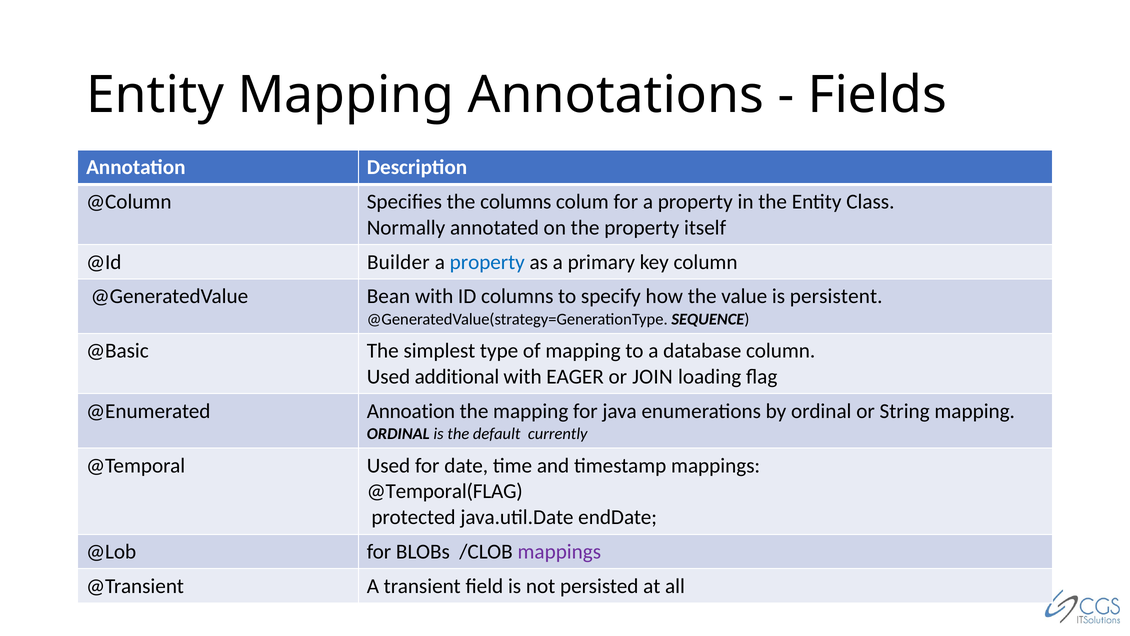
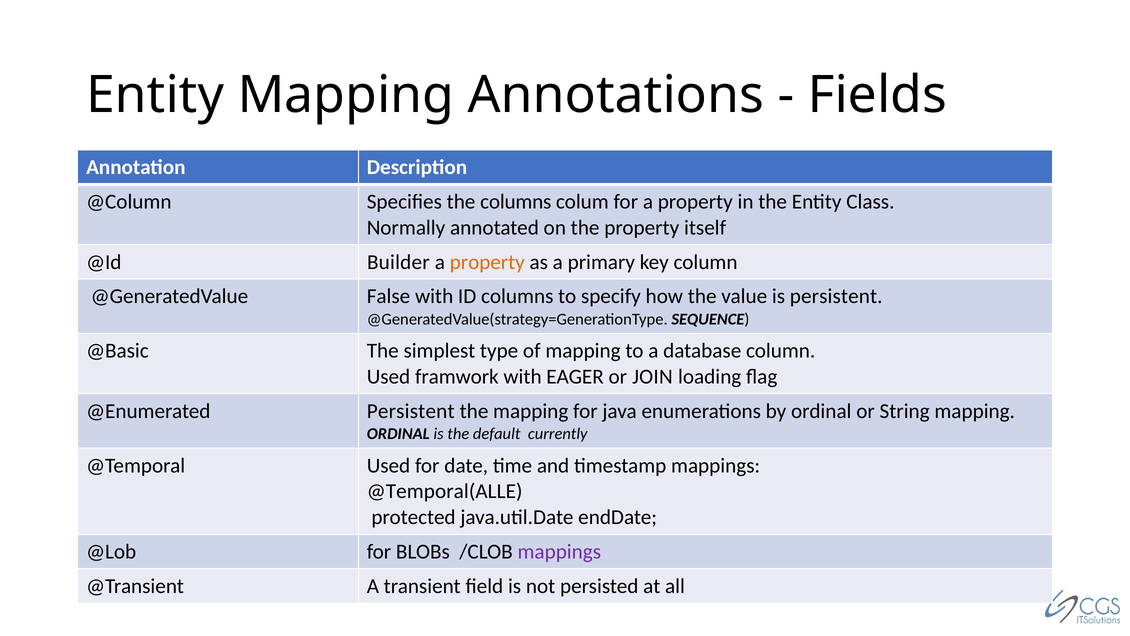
property colour: blue -> orange (487, 262)
Bean: Bean -> False (389, 296)
additional: additional -> framwork (457, 377)
@Enumerated Annoation: Annoation -> Persistent (411, 411)
@Temporal(FLAG: @Temporal(FLAG -> @Temporal(ALLE (445, 491)
